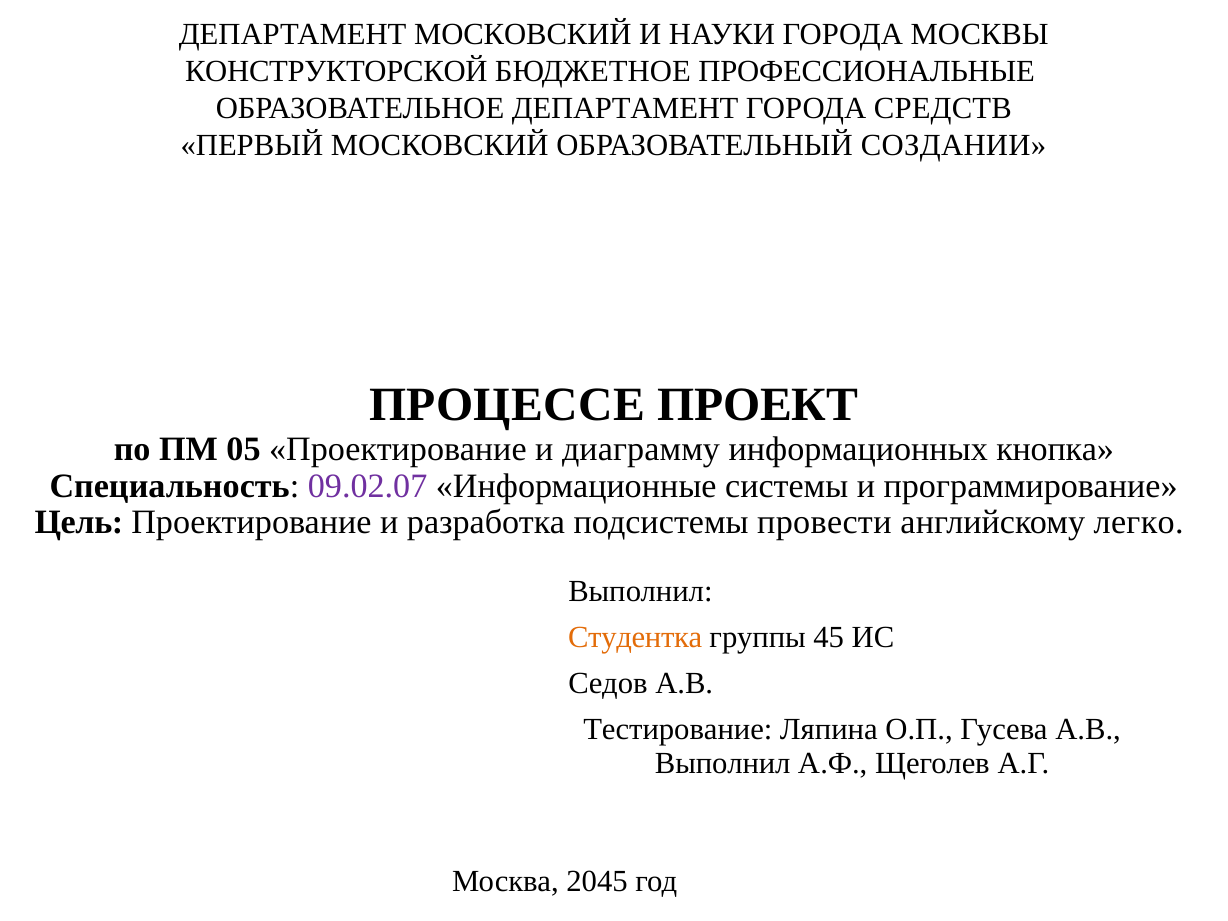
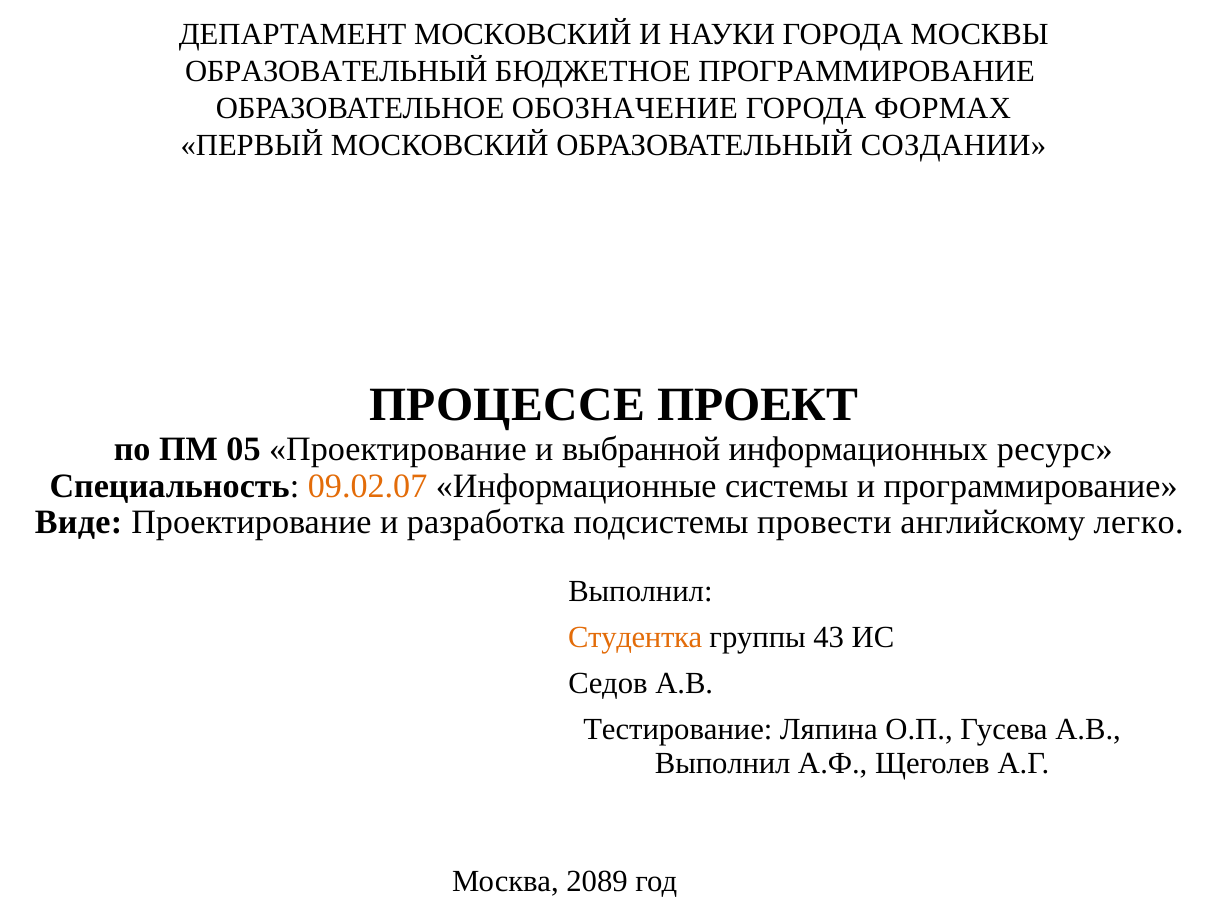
КОНСТРУКТОРСКОЙ: КОНСТРУКТОРСКОЙ -> ОБРАЗОВАТЕЛЬНЫЙ (336, 72)
БЮДЖЕТНОЕ ПРОФЕССИОНАЛЬНЫЕ: ПРОФЕССИОНАЛЬНЫЕ -> ПРОГРАММИРОВАНИЕ (867, 72)
ОБРАЗОВАТЕЛЬНОЕ ДЕПАРТАМЕНТ: ДЕПАРТАМЕНТ -> ОБОЗНАЧЕНИЕ (625, 109)
СРЕДСТВ: СРЕДСТВ -> ФОРМАХ (943, 109)
диаграмму: диаграмму -> выбранной (641, 449)
кнопка: кнопка -> ресурс (1055, 449)
09.02.07 colour: purple -> orange (368, 486)
Цель: Цель -> Виде (79, 523)
45: 45 -> 43 (829, 638)
2045: 2045 -> 2089 (597, 881)
